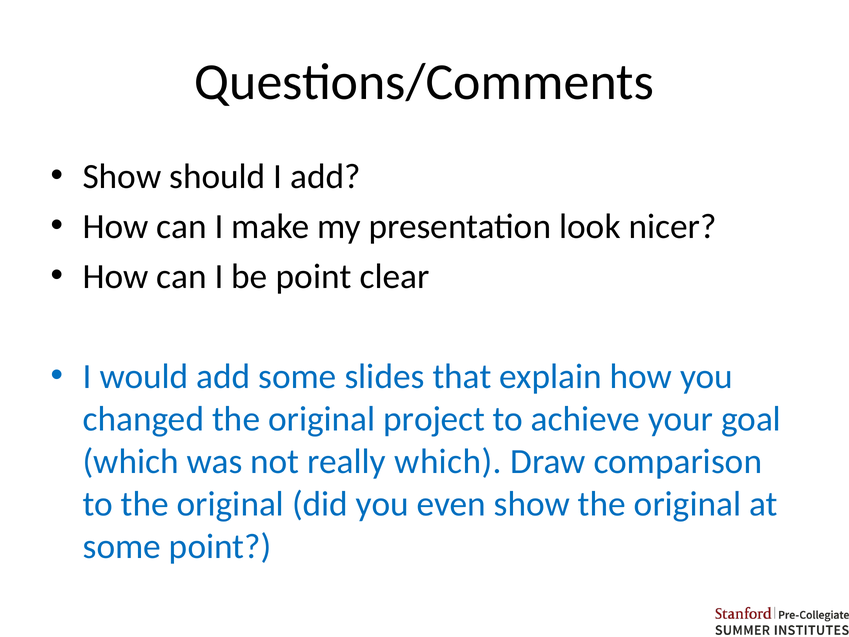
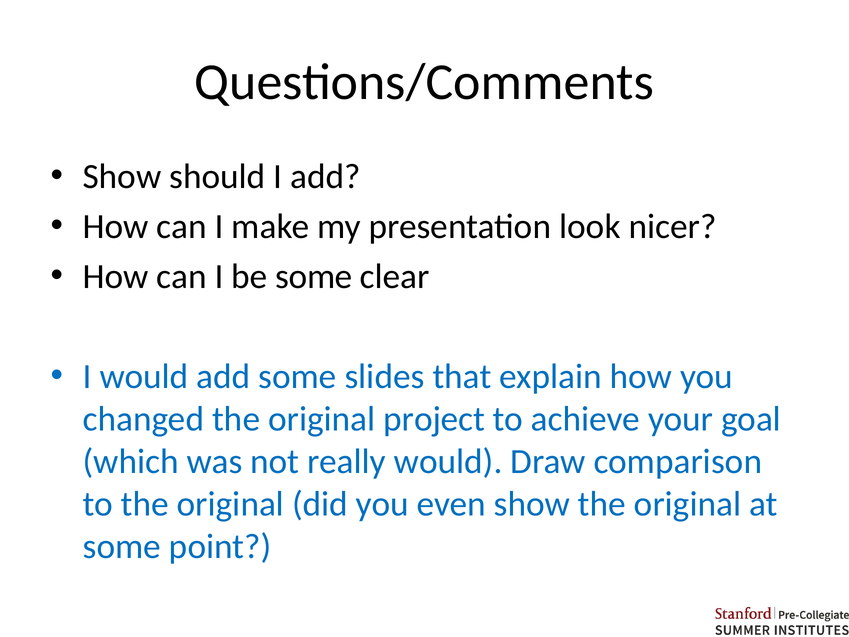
be point: point -> some (314, 277)
really which: which -> would (448, 461)
